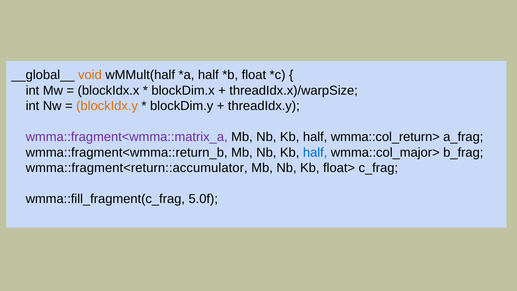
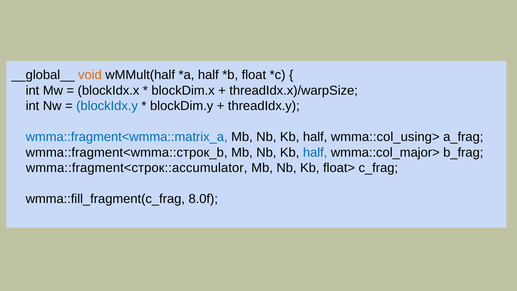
blockIdx.y colour: orange -> blue (107, 106)
wmma::fragment<wmma::matrix_a colour: purple -> blue (127, 137)
wmma::col_return>: wmma::col_return> -> wmma::col_using> (385, 137)
wmma::fragment<wmma::return_b: wmma::fragment<wmma::return_b -> wmma::fragment<wmma::строк_b (127, 152)
wmma::fragment<return::accumulator: wmma::fragment<return::accumulator -> wmma::fragment<строк::accumulator (137, 168)
5.0f: 5.0f -> 8.0f (203, 199)
